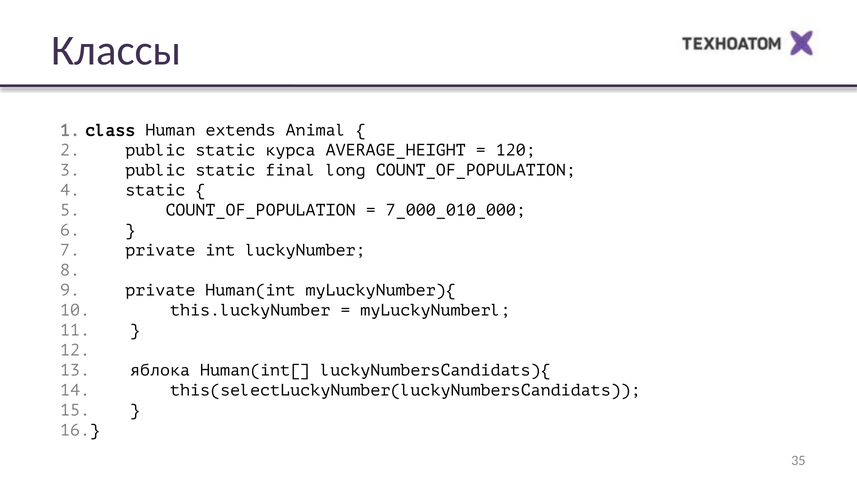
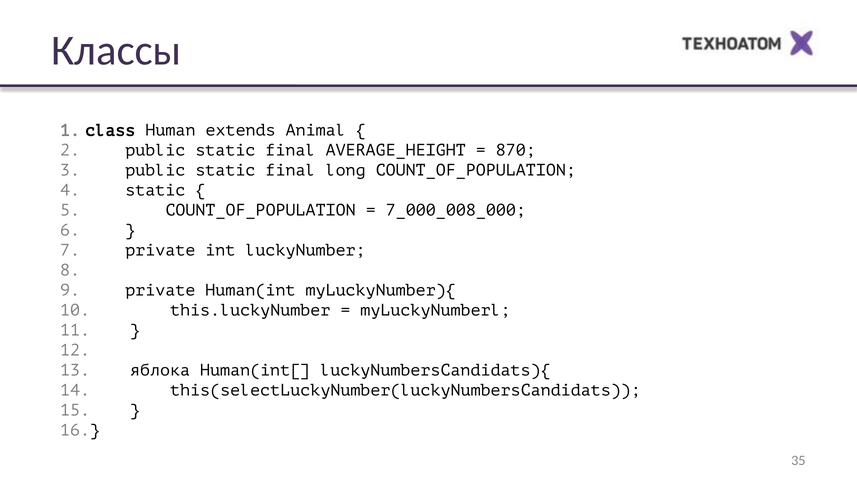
курса: курса -> final (290, 150)
120: 120 -> 870 (516, 150)
7_000_010_000: 7_000_010_000 -> 7_000_008_000 (456, 210)
